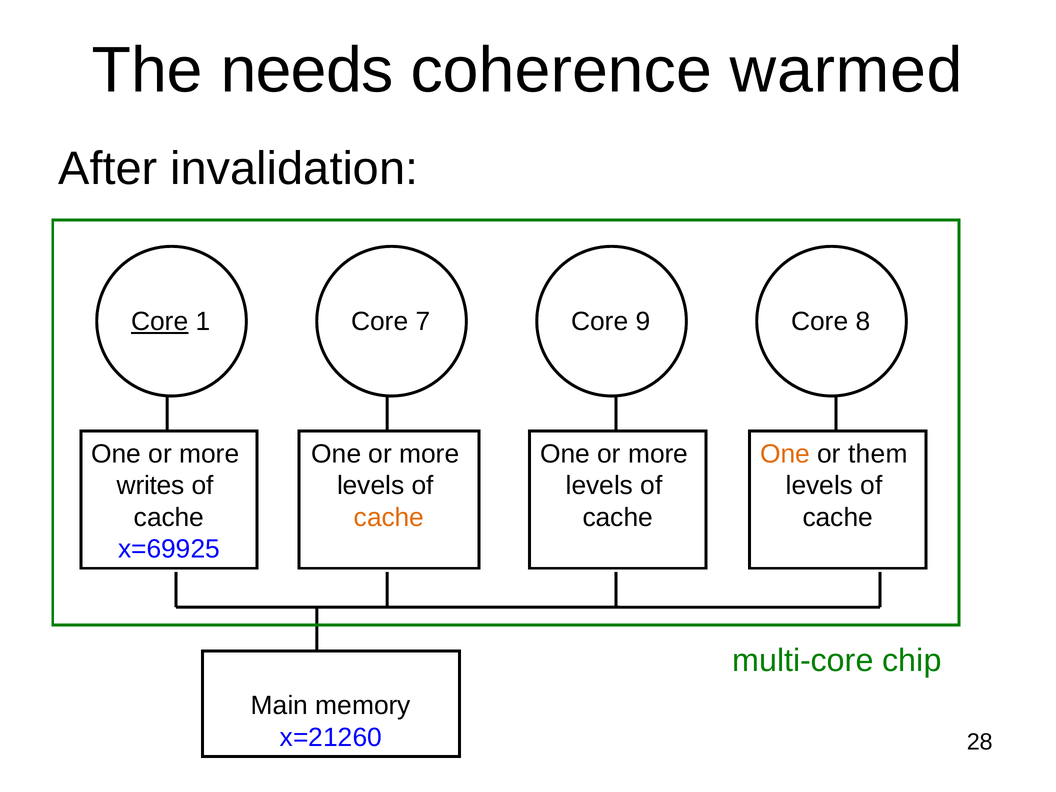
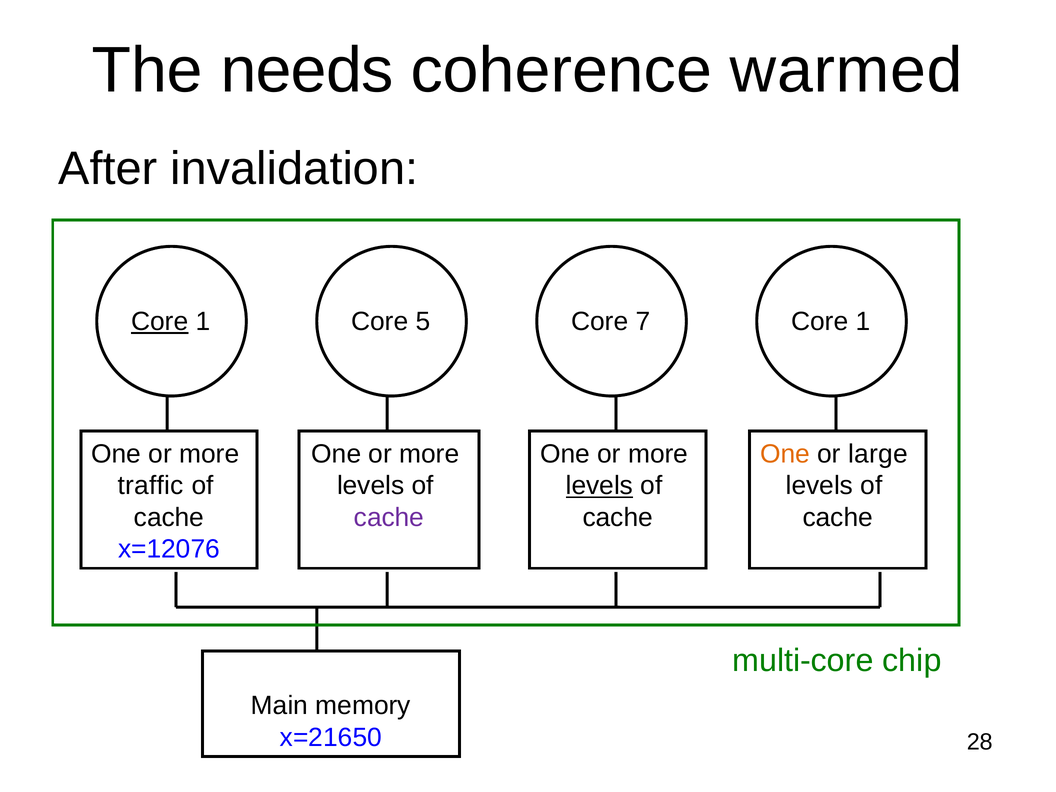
7: 7 -> 5 (423, 322)
9: 9 -> 7 (643, 322)
8: 8 -> 1 (863, 322)
them: them -> large (878, 454)
writes: writes -> traffic (151, 486)
levels underline: none -> present (599, 486)
cache colour: orange -> purple (389, 517)
x=69925: x=69925 -> x=12076 (169, 549)
x=21260: x=21260 -> x=21650 (331, 737)
